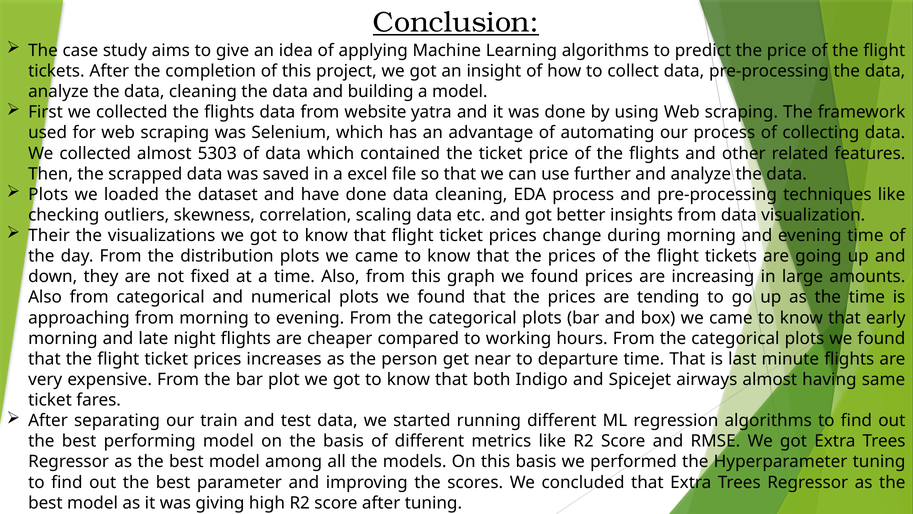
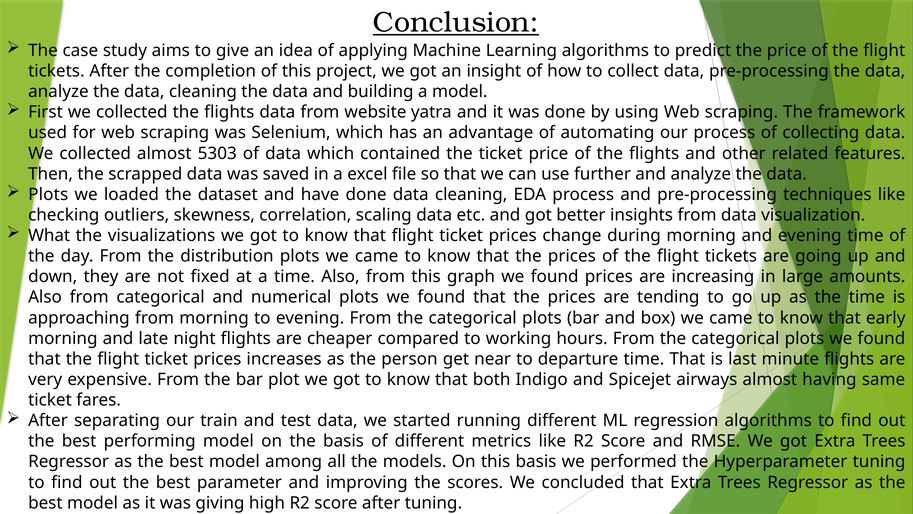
Their: Their -> What (49, 235)
